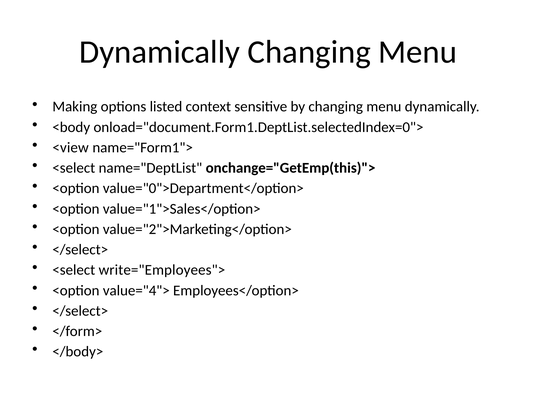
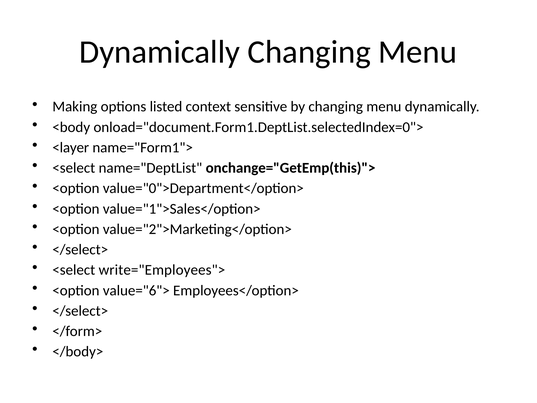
<view: <view -> <layer (71, 147)
value="4">: value="4"> -> value="6"> (136, 290)
